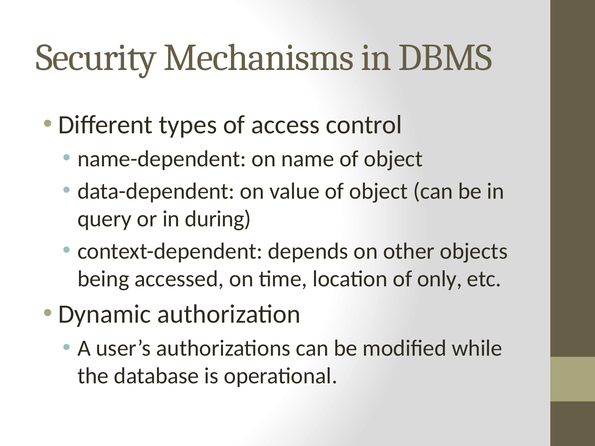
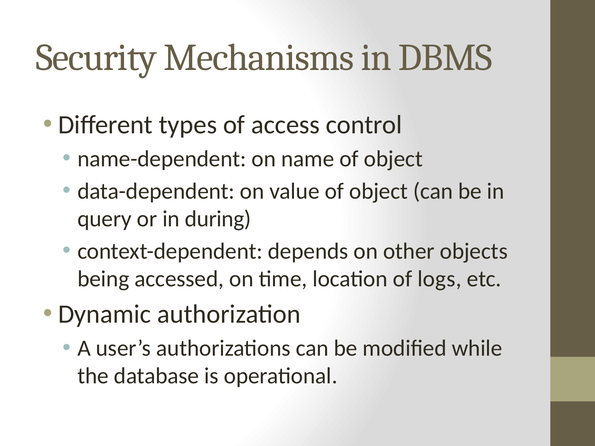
only: only -> logs (439, 279)
